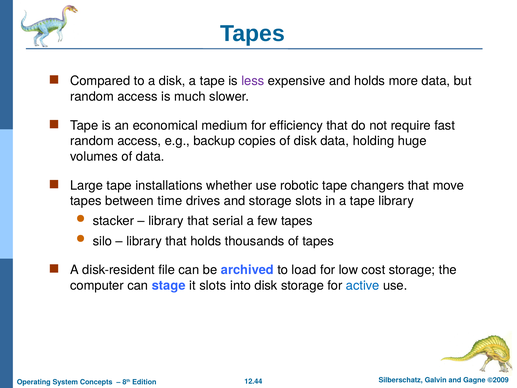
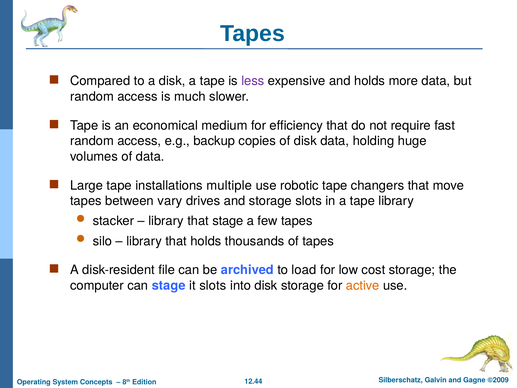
whether: whether -> multiple (229, 185)
time: time -> vary (170, 201)
that serial: serial -> stage (228, 221)
active colour: blue -> orange (363, 285)
